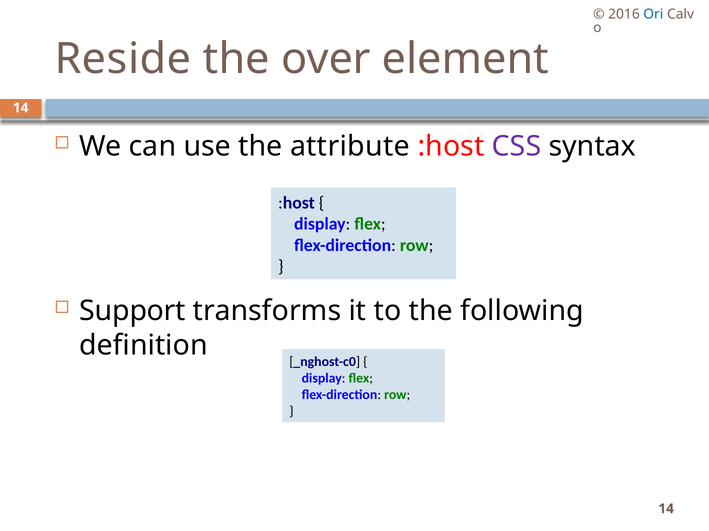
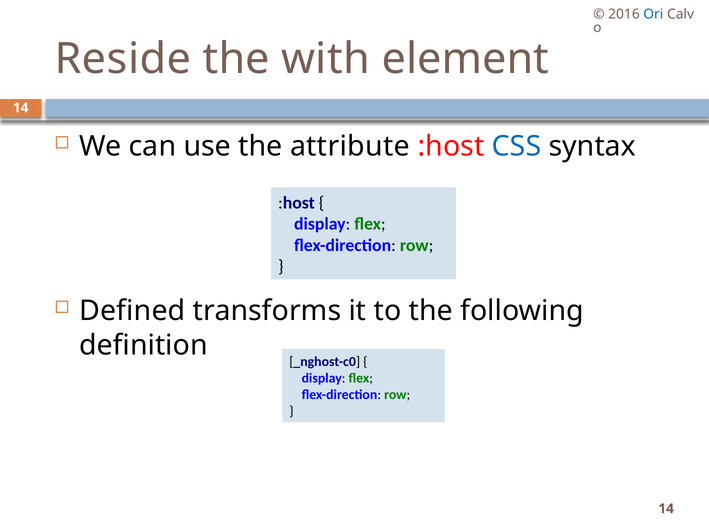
over: over -> with (325, 59)
CSS colour: purple -> blue (517, 147)
Support: Support -> Defined (132, 311)
